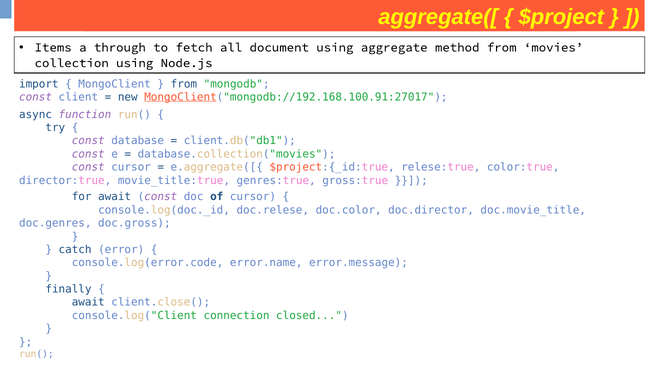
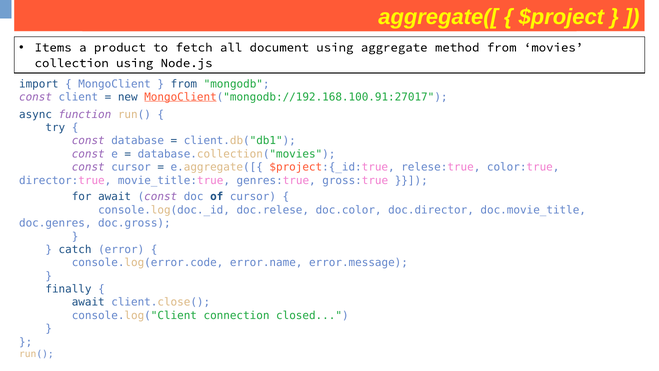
through: through -> product (120, 47)
